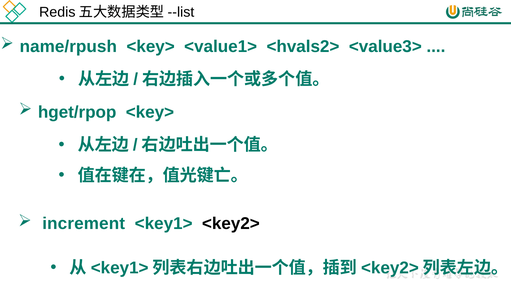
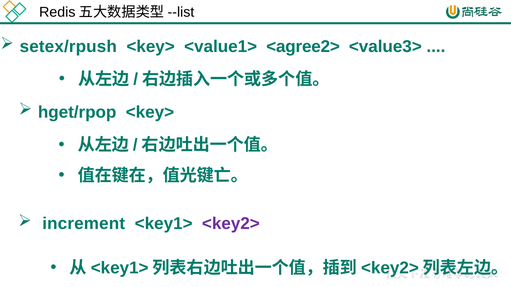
name/rpush: name/rpush -> setex/rpush (68, 47)
<hvals2>: <hvals2> -> <agree2> (303, 47)
<key2> colour: black -> purple (231, 224)
